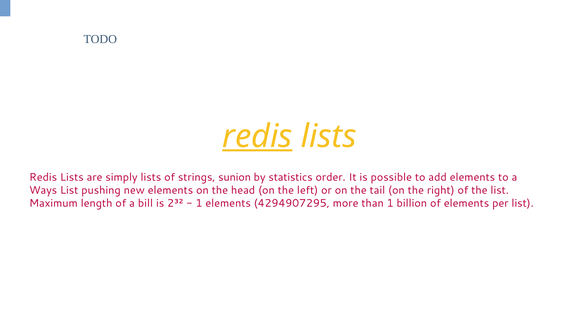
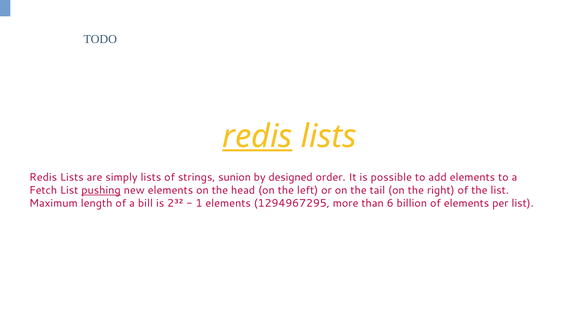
statistics: statistics -> designed (291, 177)
Ways: Ways -> Fetch (43, 190)
pushing underline: none -> present (101, 190)
4294907295: 4294907295 -> 1294967295 (292, 204)
than 1: 1 -> 6 (390, 204)
